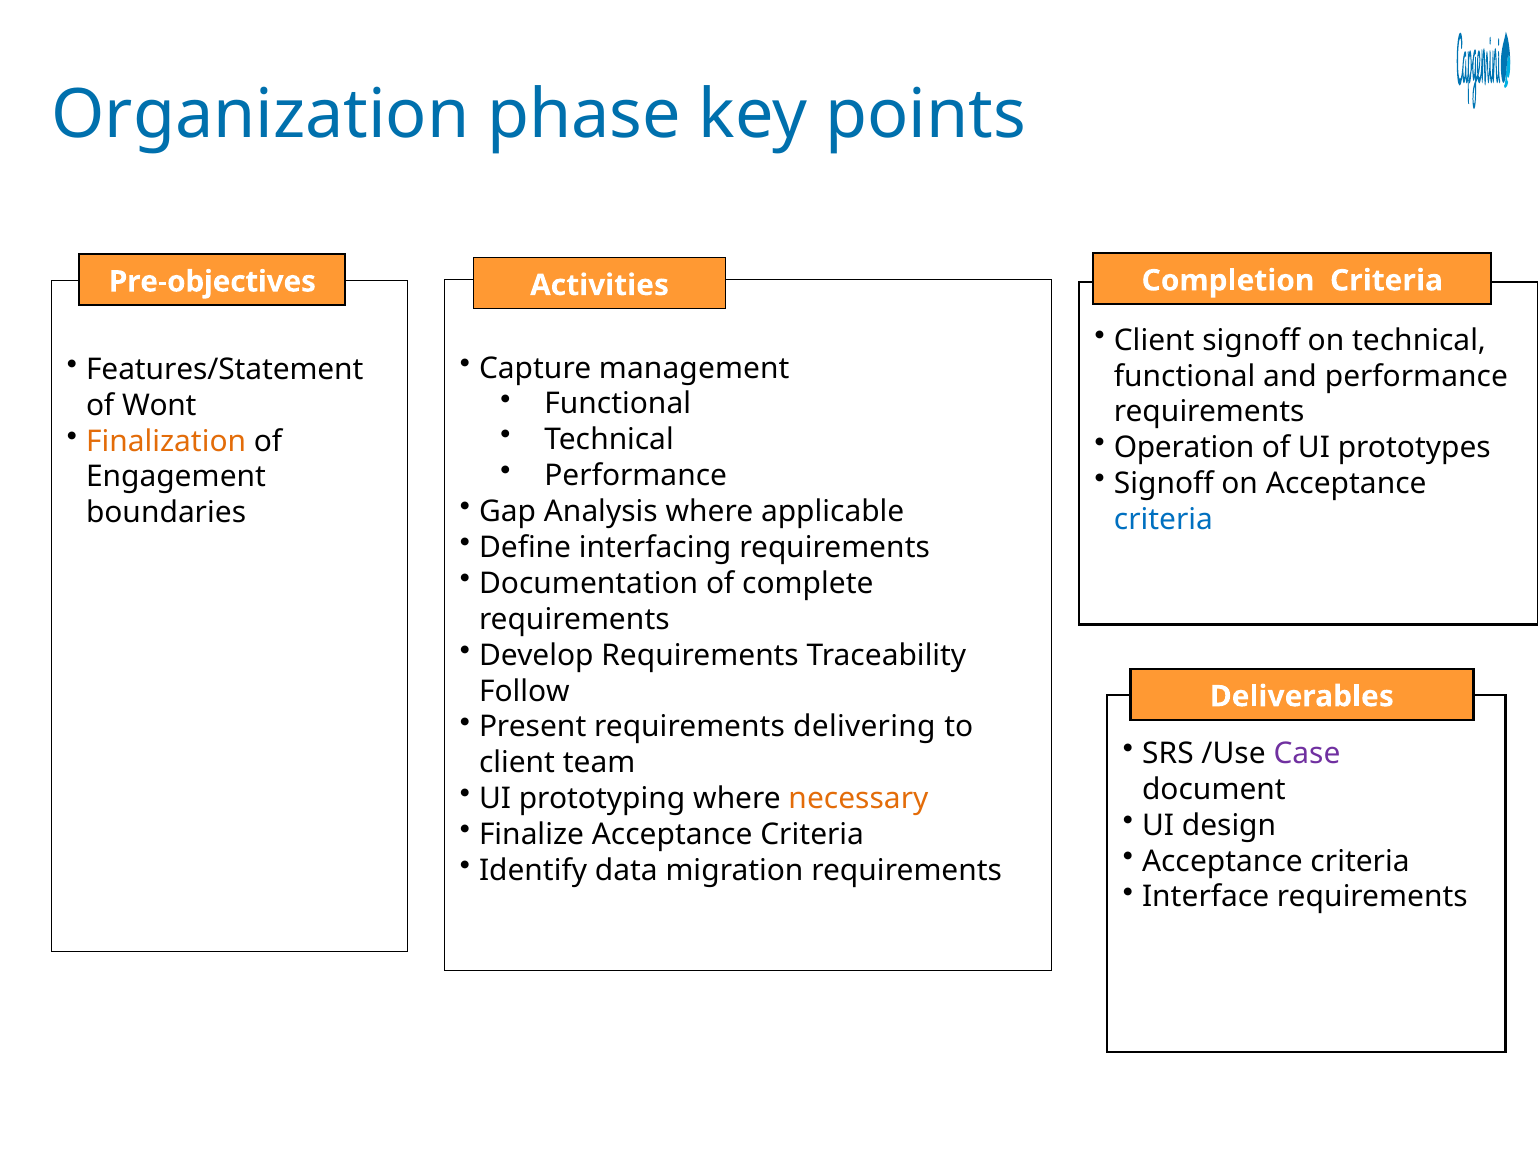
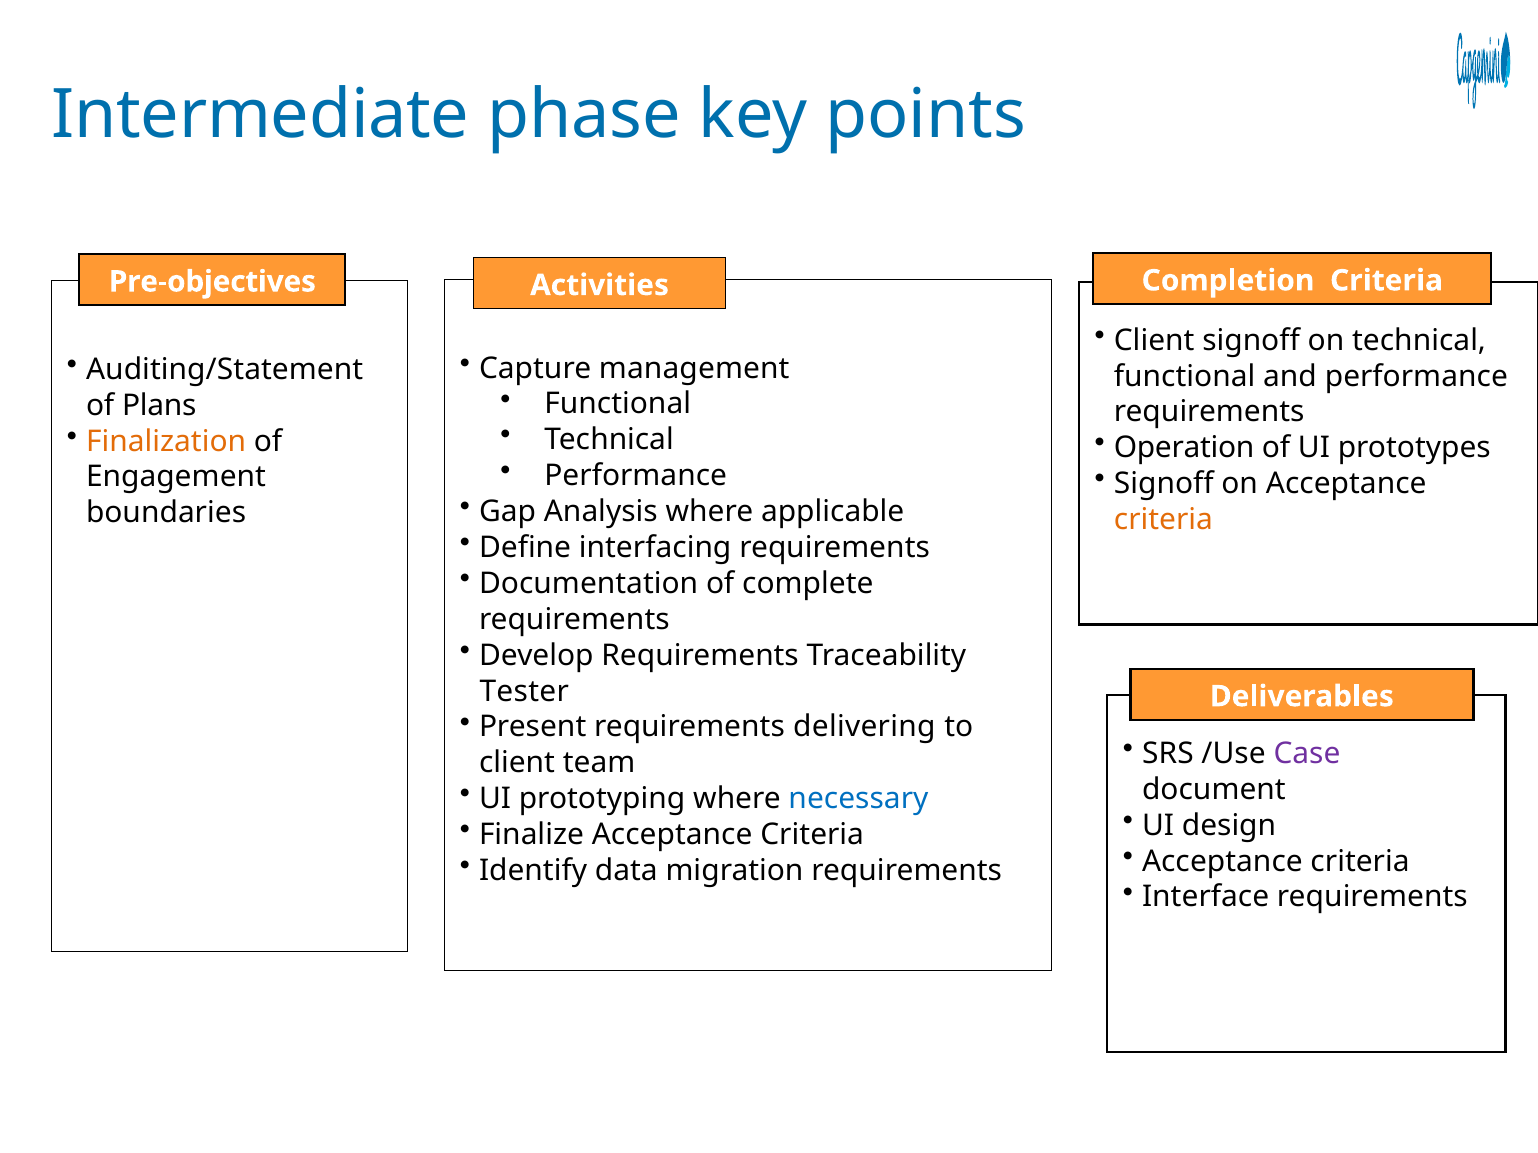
Organization: Organization -> Intermediate (260, 115)
Features/Statement: Features/Statement -> Auditing/Statement (225, 370)
Wont: Wont -> Plans (159, 406)
criteria colour: blue -> orange (1163, 520)
Follow: Follow -> Tester (524, 691)
necessary colour: orange -> blue (858, 799)
